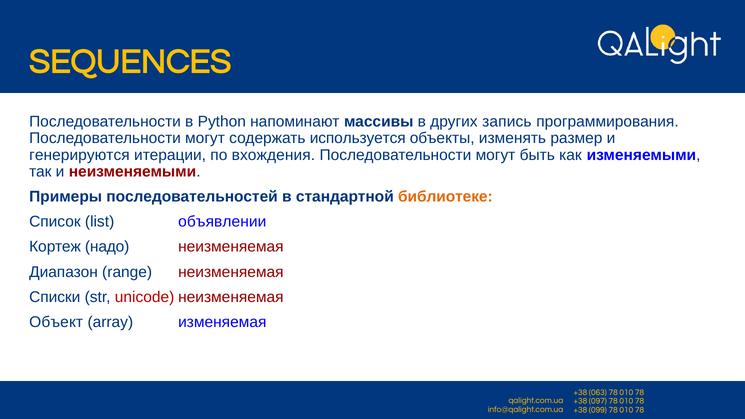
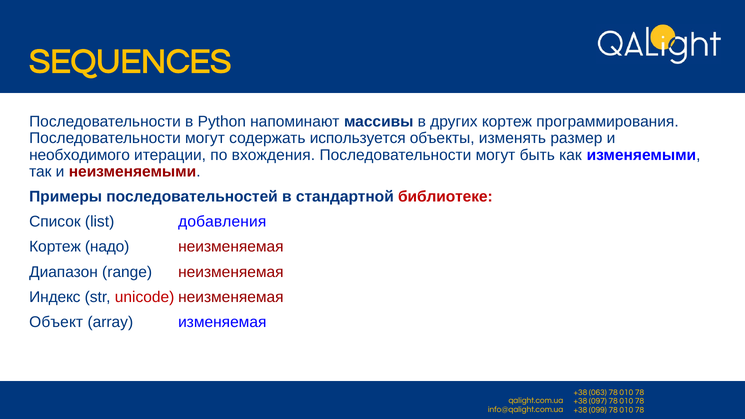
других запись: запись -> кортеж (507, 121)
генерируются: генерируются -> необходимого (80, 155)
библиотеке colour: orange -> red (445, 197)
объявлении: объявлении -> добавления (222, 222)
Списки: Списки -> Индекс (55, 297)
